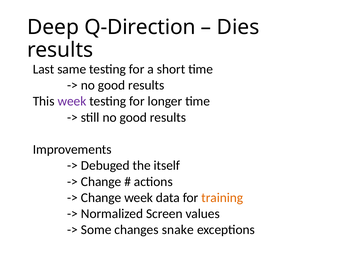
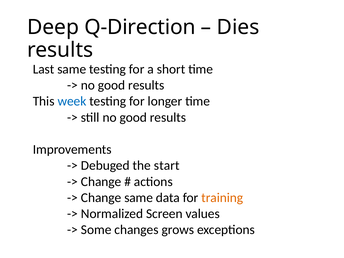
week colour: purple -> blue (72, 101)
itself: itself -> start (167, 166)
Change week: week -> same (139, 198)
snake: snake -> grows (178, 230)
